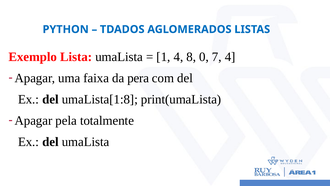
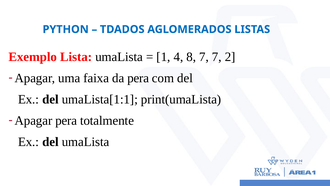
8 0: 0 -> 7 (204, 57)
7 4: 4 -> 2 (230, 57)
umaLista[1:8: umaLista[1:8 -> umaLista[1:1 (100, 99)
Apagar pela: pela -> pera (66, 120)
